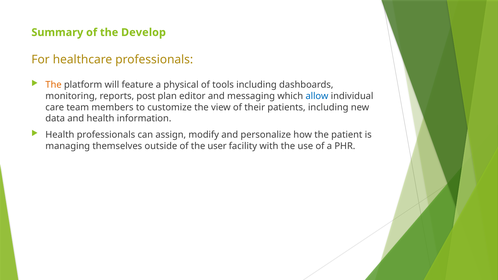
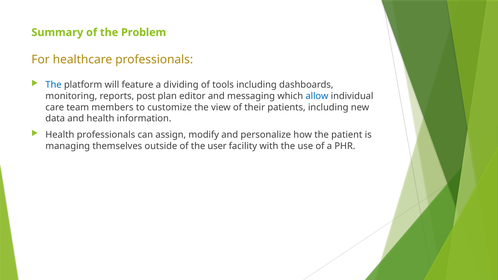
Develop: Develop -> Problem (144, 32)
The colour: orange -> blue (54, 85)
physical: physical -> dividing (181, 85)
